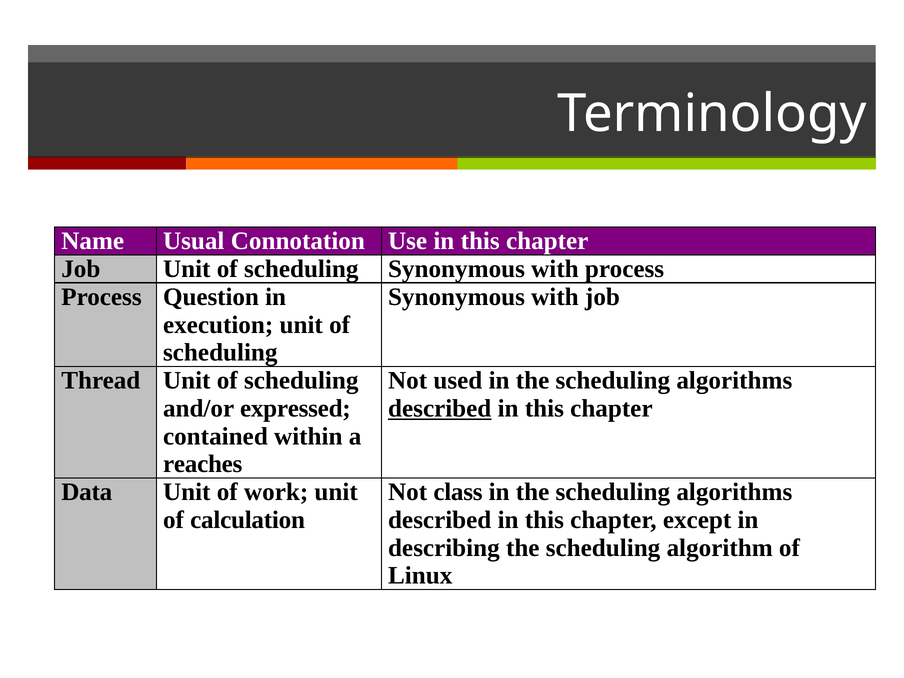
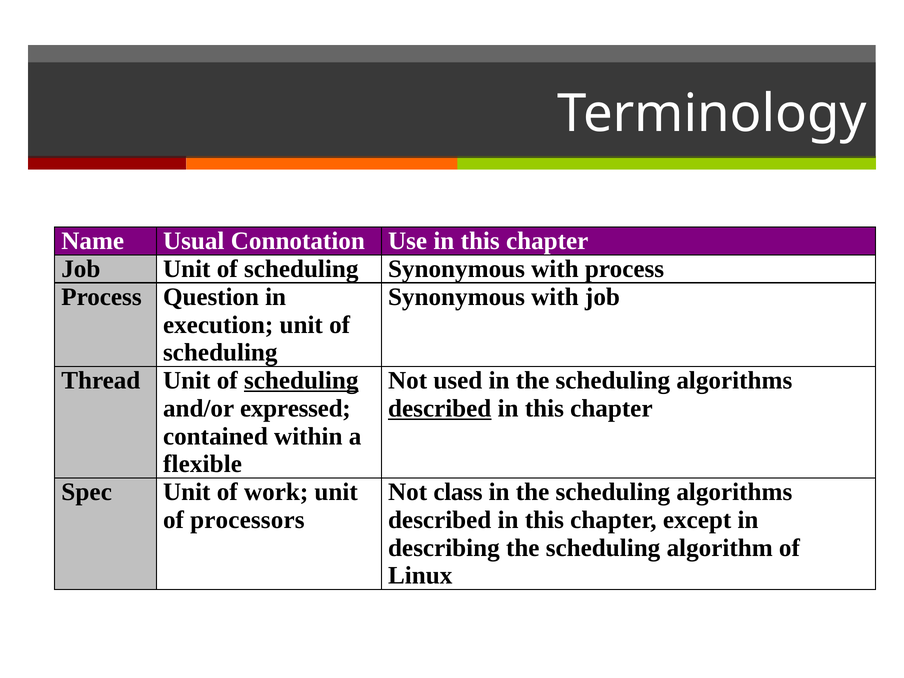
scheduling underline: none -> present (301, 381)
reaches: reaches -> flexible (203, 464)
Data: Data -> Spec (87, 492)
calculation: calculation -> processors (247, 520)
